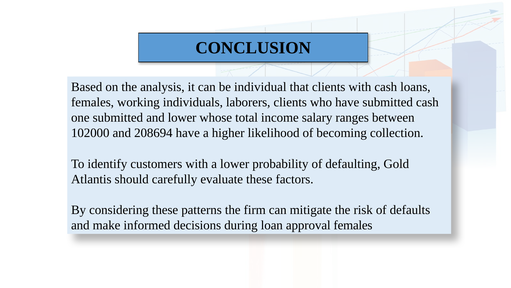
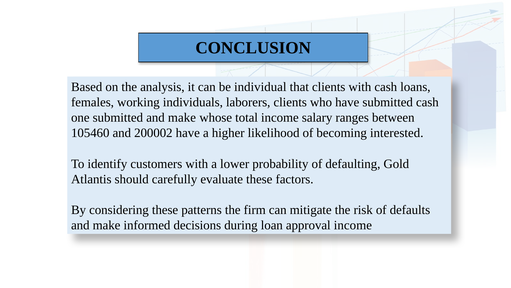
lower: lower -> make (182, 118)
102000: 102000 -> 105460 (90, 133)
208694: 208694 -> 200002 (153, 133)
collection: collection -> interested (397, 133)
approval females: females -> income (353, 225)
